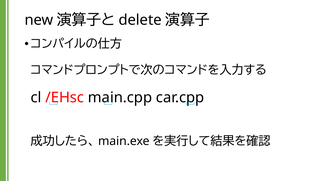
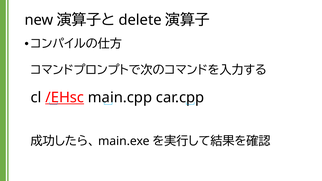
/EHsc underline: none -> present (65, 98)
